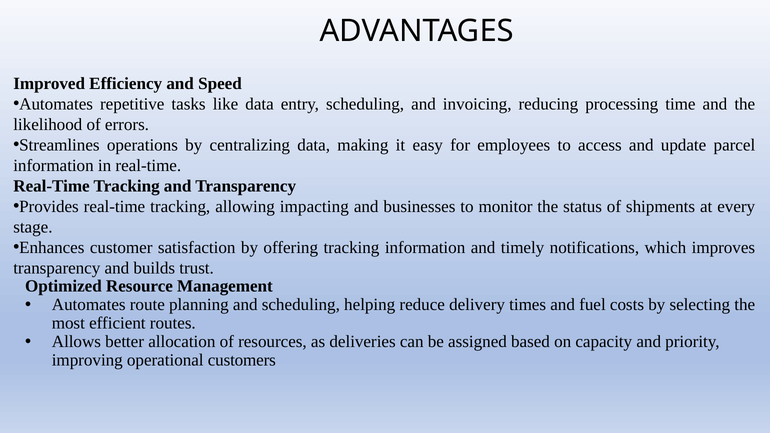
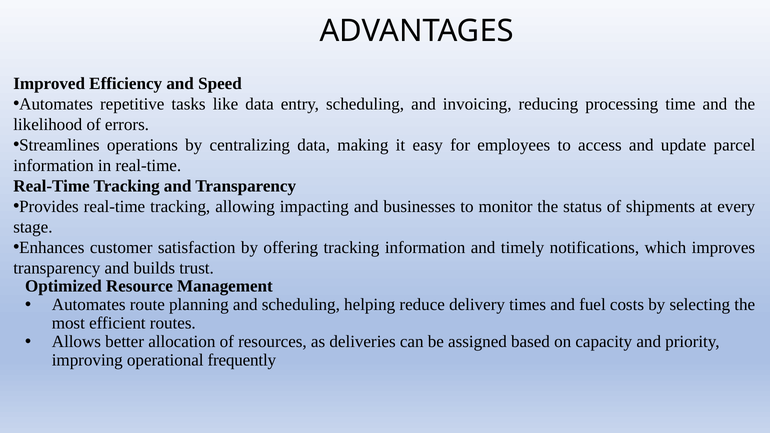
customers: customers -> frequently (242, 360)
